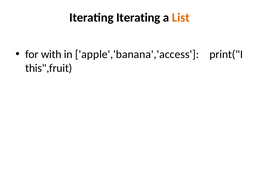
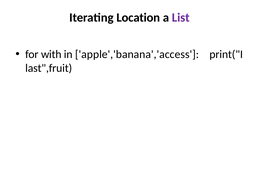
Iterating Iterating: Iterating -> Location (138, 18)
List colour: orange -> purple (181, 18)
this",fruit: this",fruit -> last",fruit (49, 68)
